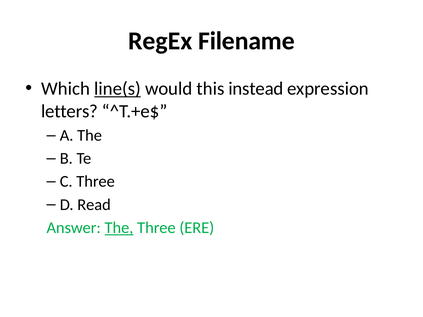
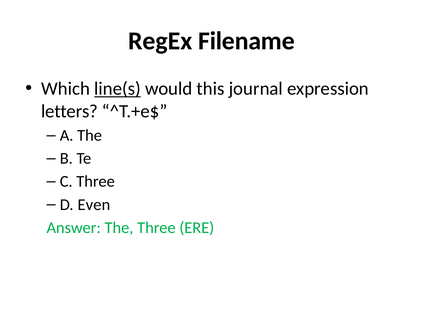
instead: instead -> journal (256, 89)
Read: Read -> Even (94, 205)
The underline: present -> none (119, 228)
